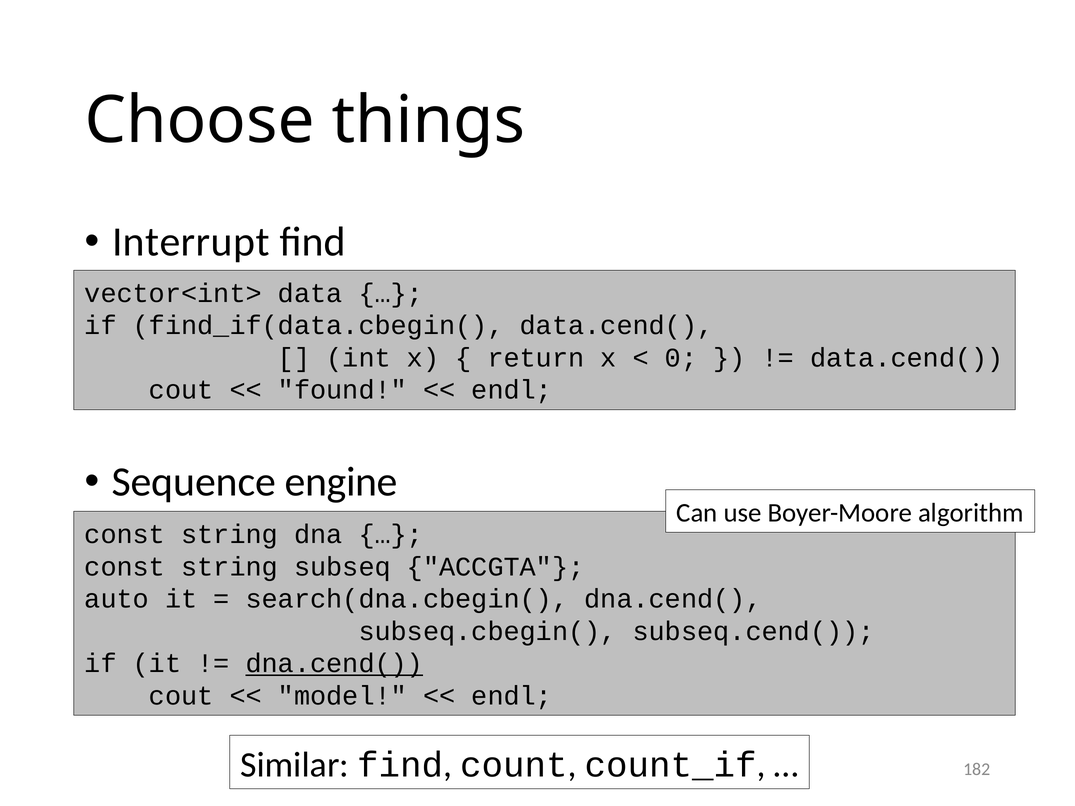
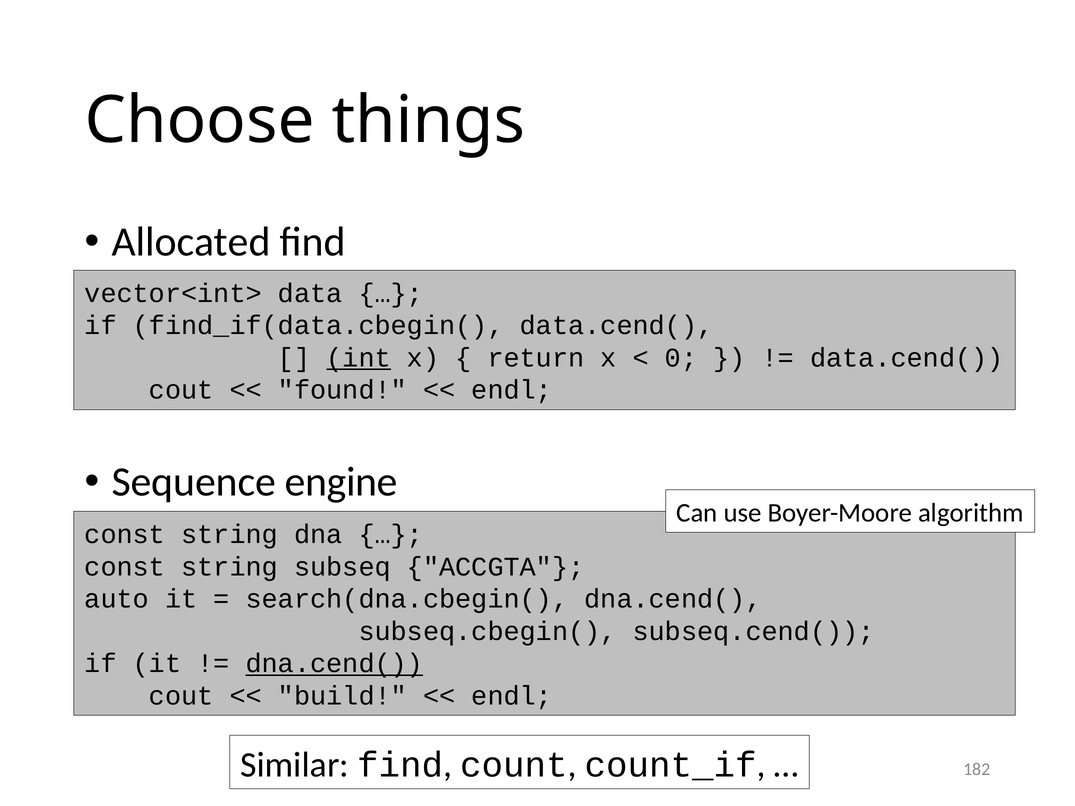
Interrupt: Interrupt -> Allocated (191, 242)
int underline: none -> present (359, 358)
model: model -> build (342, 696)
